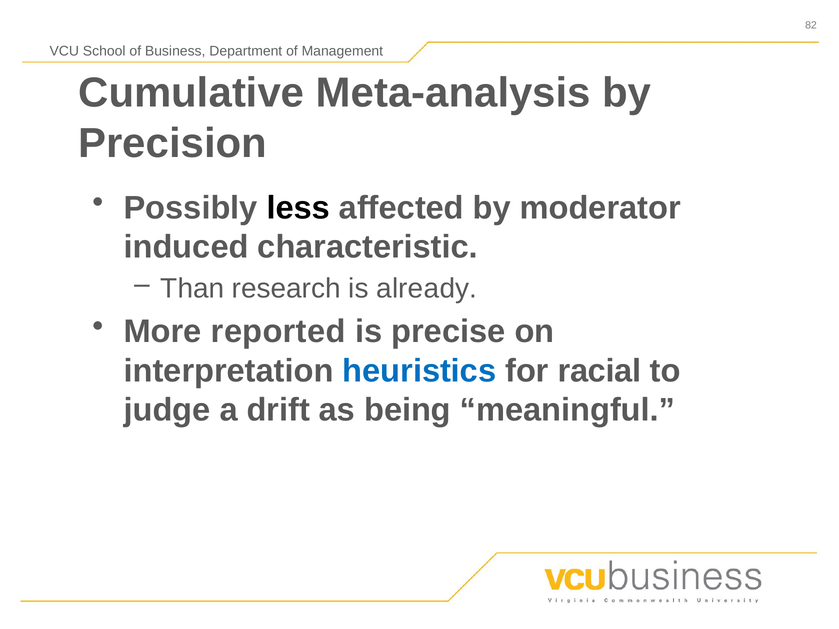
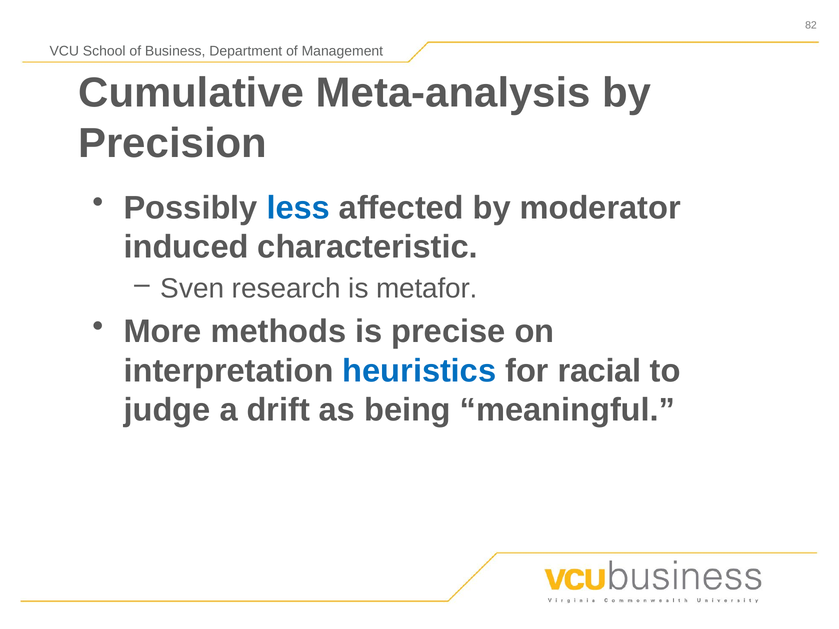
less colour: black -> blue (298, 208)
Than: Than -> Sven (192, 289)
already: already -> metafor (427, 289)
reported: reported -> methods (278, 332)
